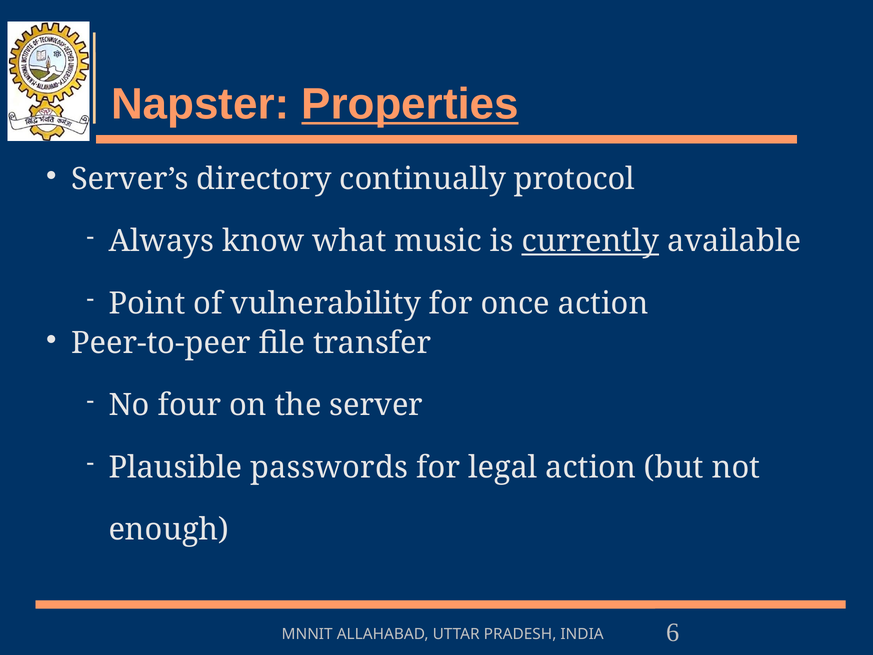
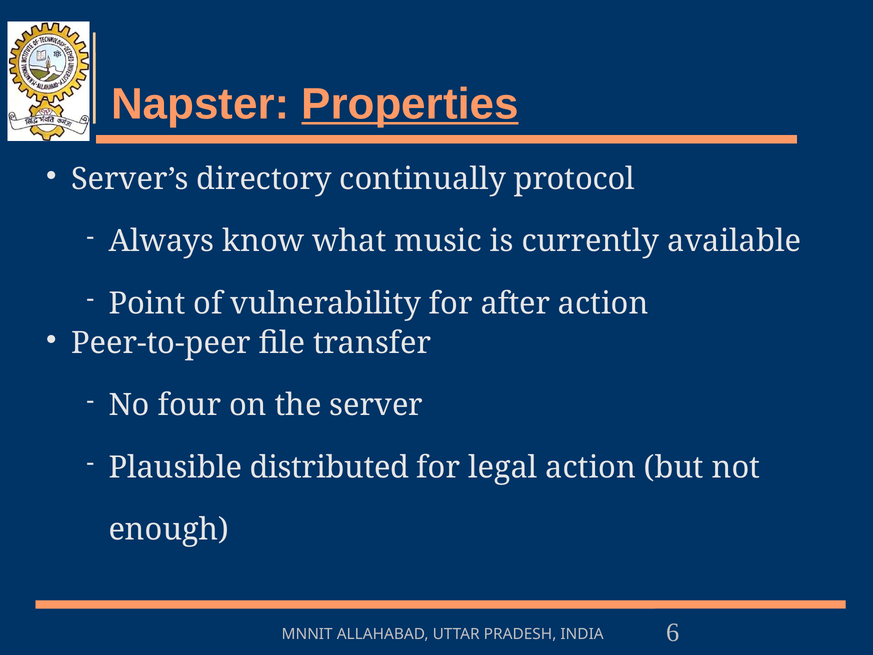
currently underline: present -> none (590, 241)
once: once -> after (515, 303)
passwords: passwords -> distributed (329, 467)
